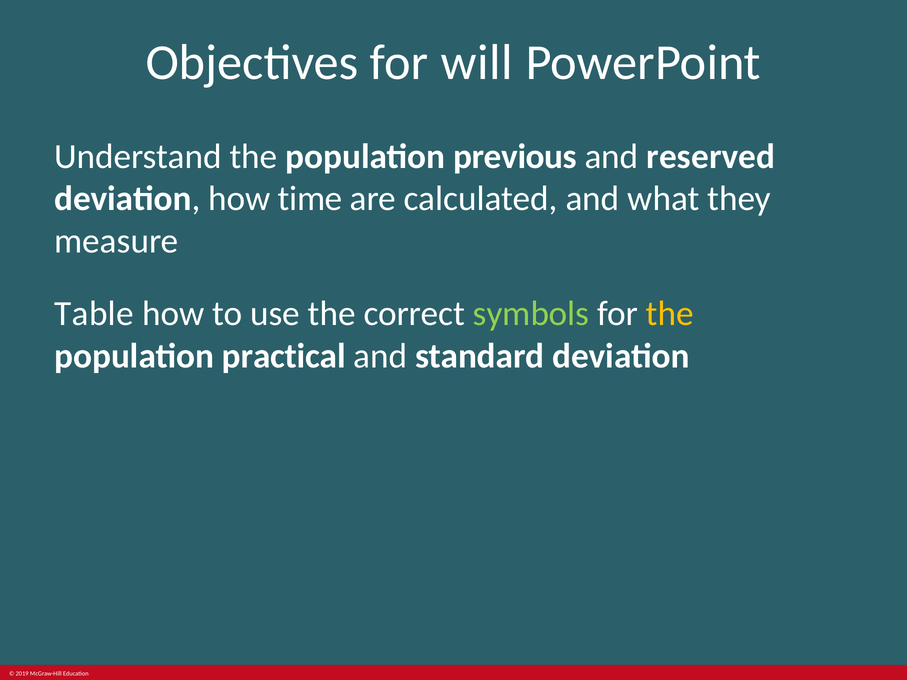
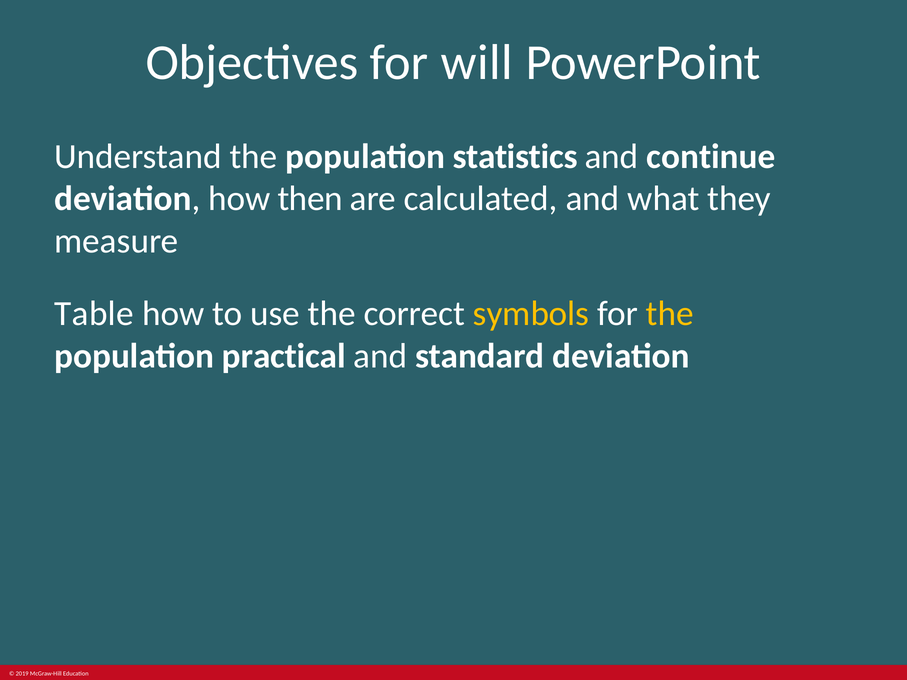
previous: previous -> statistics (515, 157)
reserved: reserved -> continue (711, 157)
time: time -> then (310, 199)
symbols colour: light green -> yellow (531, 314)
